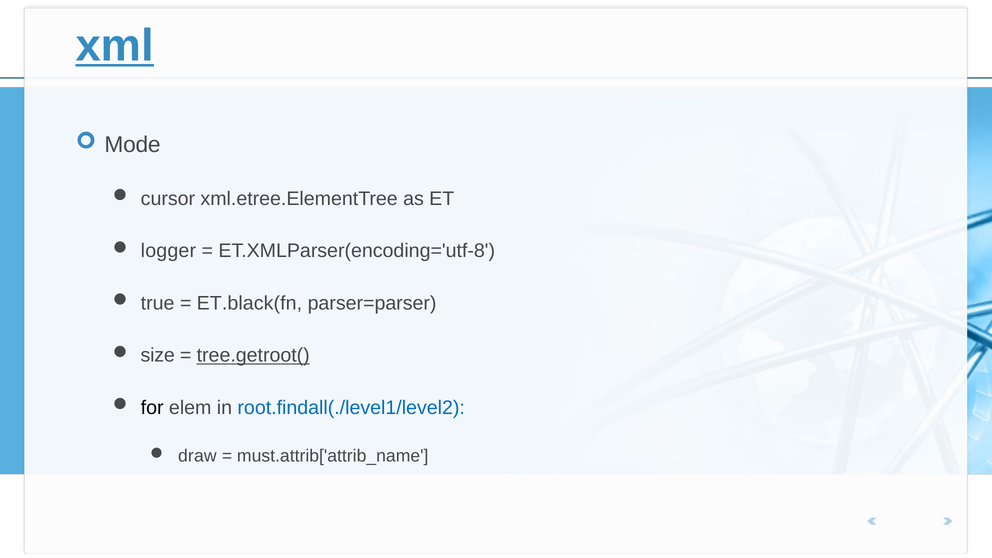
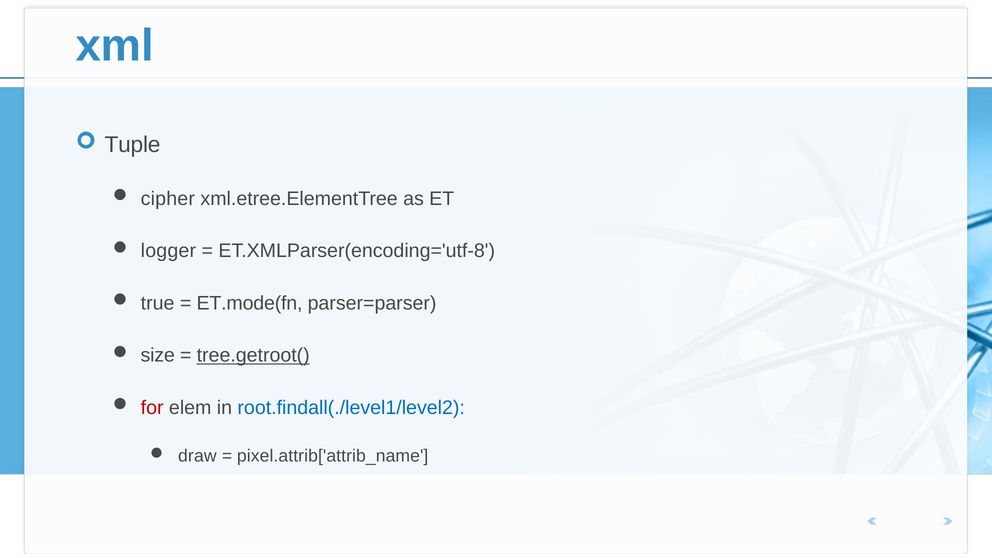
xml underline: present -> none (115, 46)
Mode: Mode -> Tuple (133, 145)
cursor: cursor -> cipher (168, 199)
ET.black(fn: ET.black(fn -> ET.mode(fn (250, 303)
for colour: black -> red (152, 408)
must.attrib['attrib_name: must.attrib['attrib_name -> pixel.attrib['attrib_name (333, 456)
